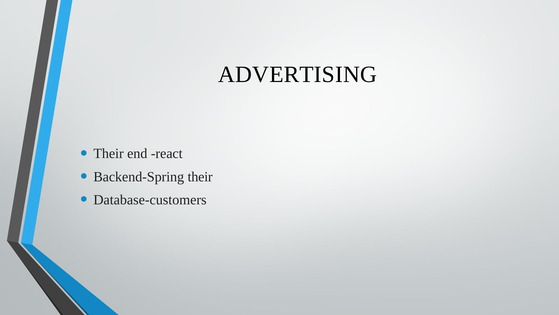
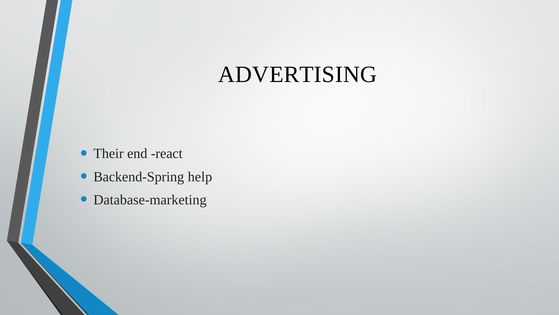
Backend-Spring their: their -> help (200, 176)
Database-customers: Database-customers -> Database-marketing (150, 200)
